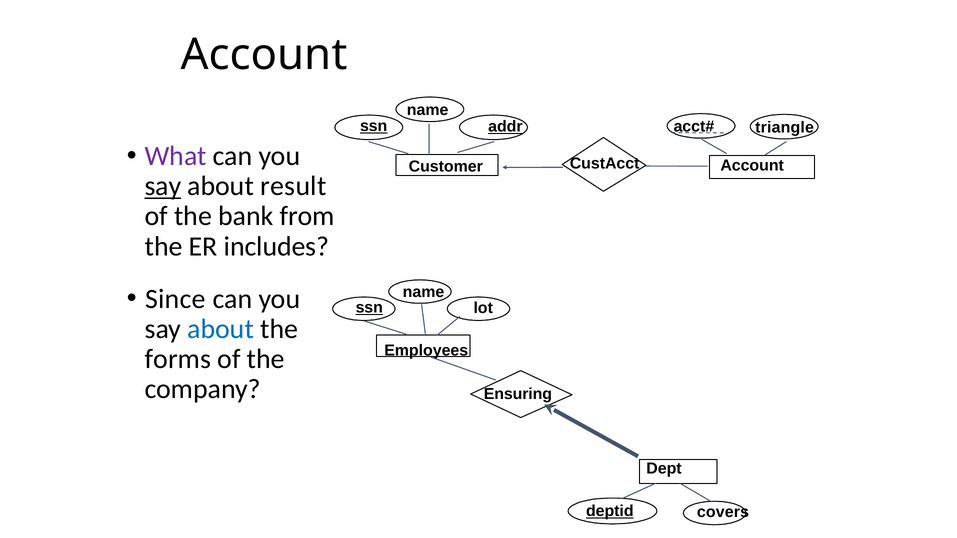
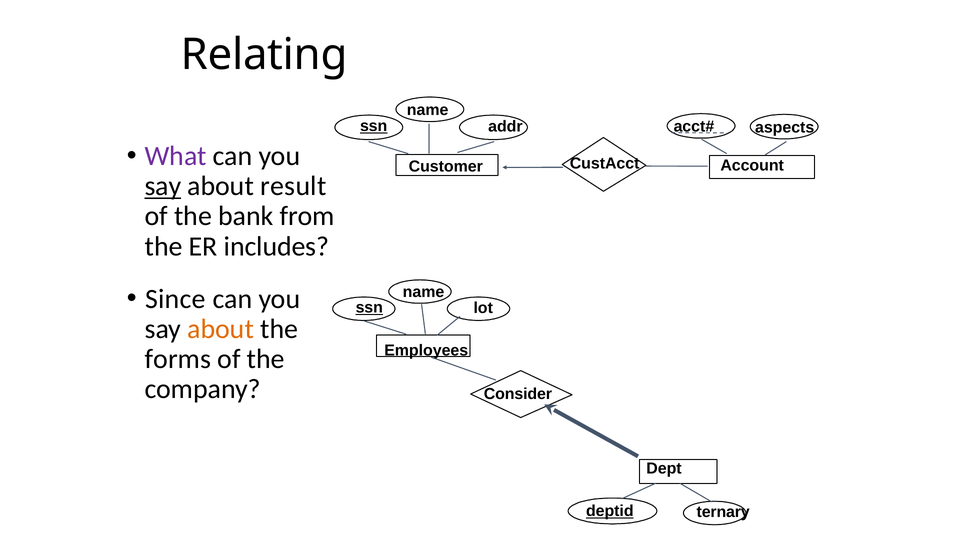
Account: Account -> Relating (264, 55)
addr underline: present -> none (505, 127)
triangle: triangle -> aspects (785, 128)
about colour: blue -> orange (221, 329)
Ensuring: Ensuring -> Consider (518, 394)
covers: covers -> ternary (723, 512)
